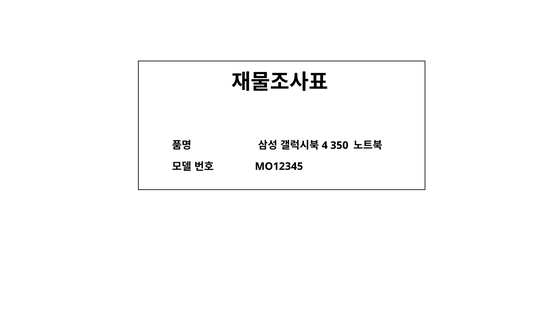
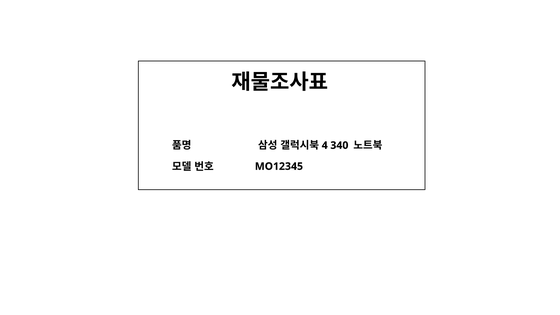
350: 350 -> 340 (339, 145)
